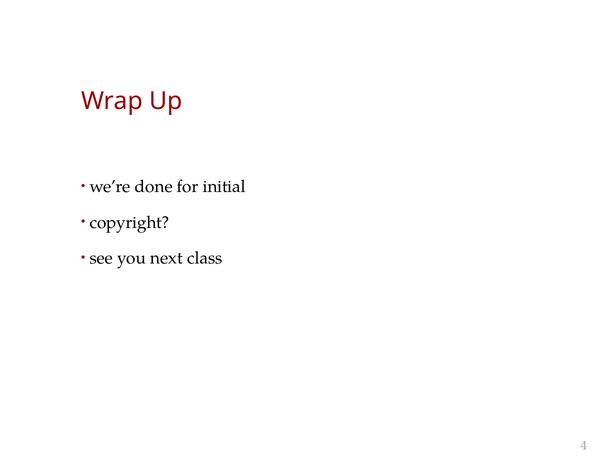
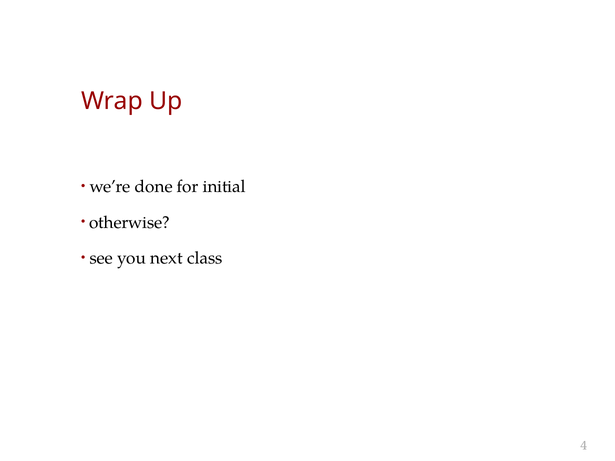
copyright: copyright -> otherwise (130, 223)
